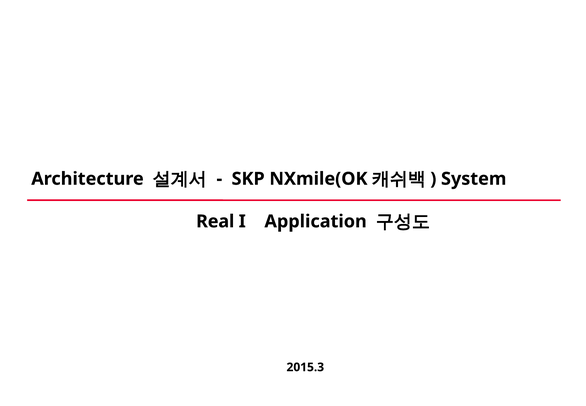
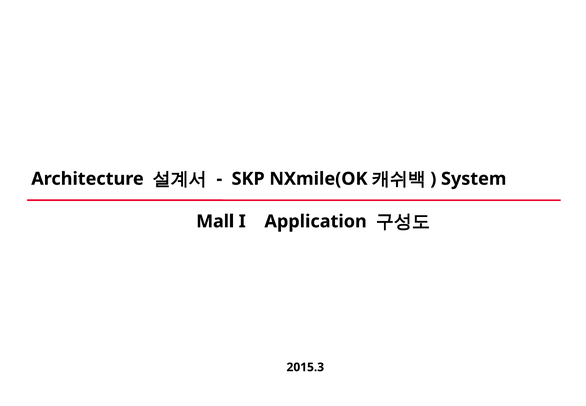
Real: Real -> Mall (215, 221)
